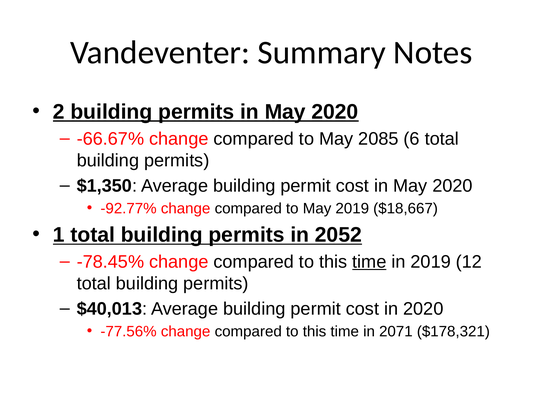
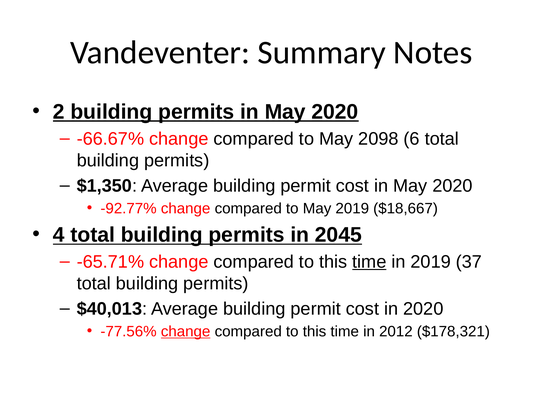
2085: 2085 -> 2098 (378, 139)
1: 1 -> 4 (59, 235)
2052: 2052 -> 2045 (338, 235)
-78.45%: -78.45% -> -65.71% (110, 262)
12: 12 -> 37 (469, 262)
change underline: none -> present (186, 332)
2071: 2071 -> 2012 (396, 332)
